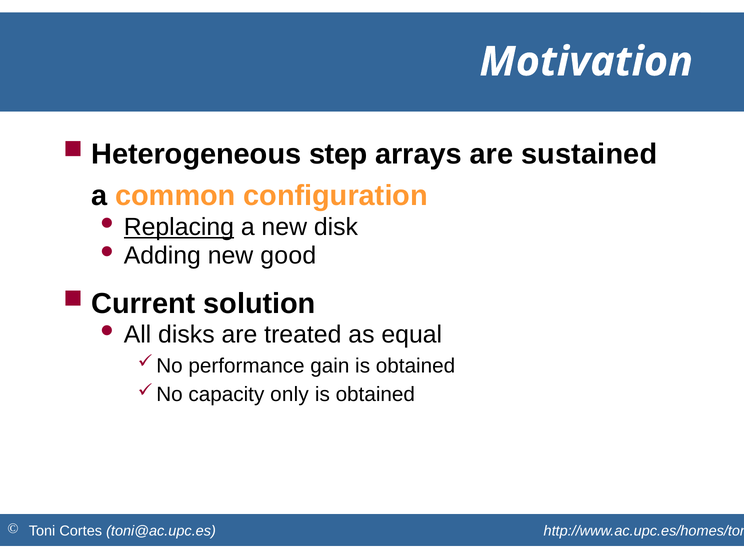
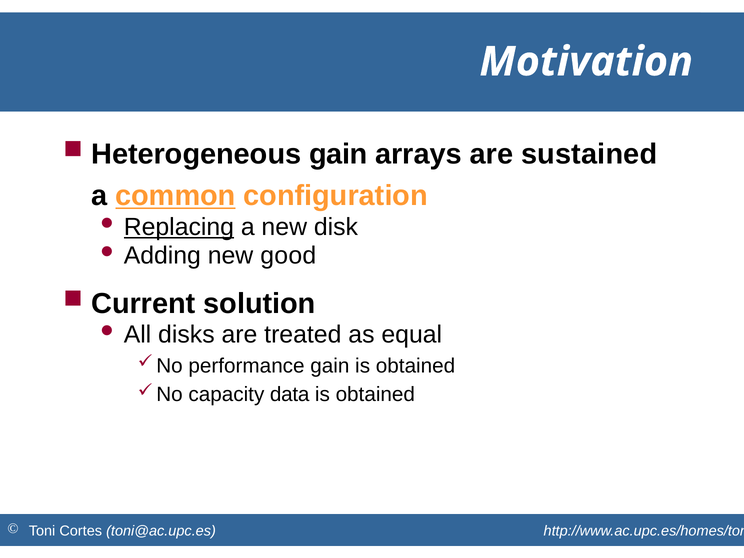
Heterogeneous step: step -> gain (338, 154)
common underline: none -> present (175, 196)
only: only -> data (290, 395)
